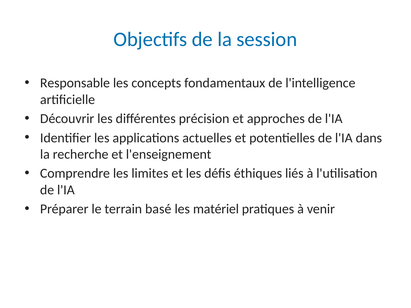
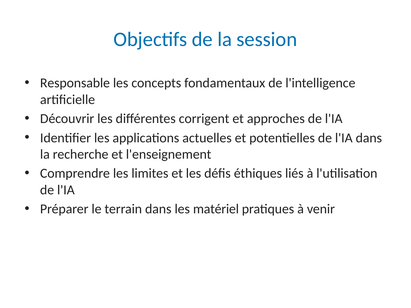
précision: précision -> corrigent (204, 119)
terrain basé: basé -> dans (158, 209)
